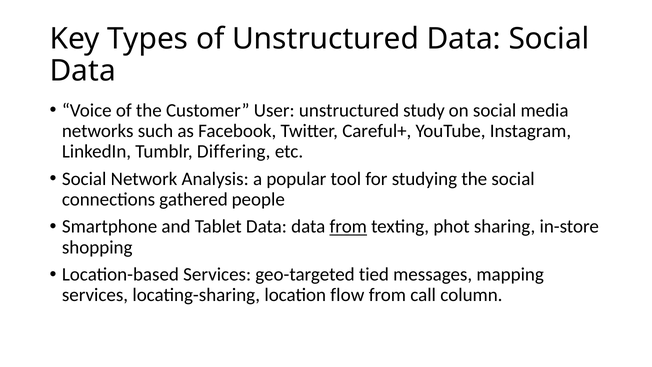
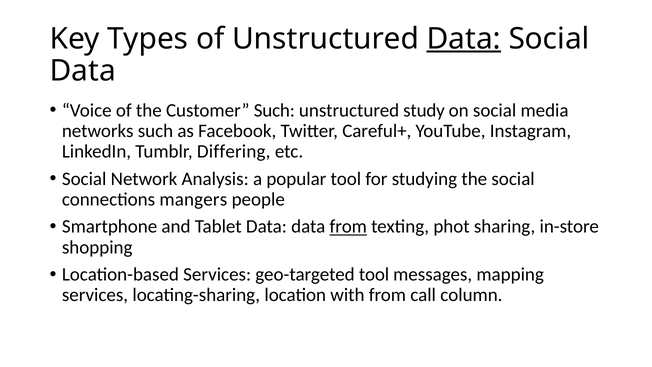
Data underline: none -> present (464, 39)
Customer User: User -> Such (274, 110)
gathered: gathered -> mangers (193, 199)
geo-targeted tied: tied -> tool (374, 274)
flow: flow -> with (347, 295)
